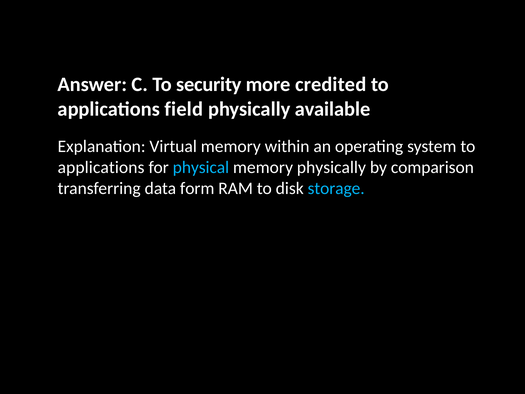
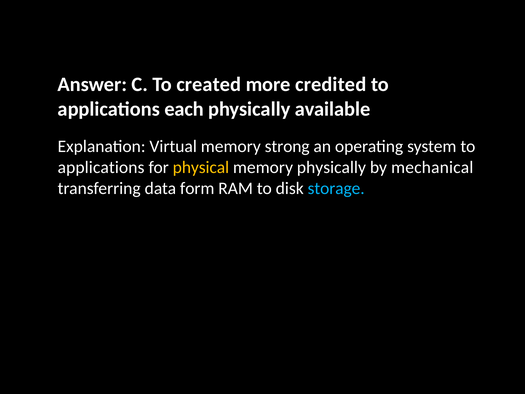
security: security -> created (209, 84)
field: field -> each (184, 109)
within: within -> strong (287, 146)
physical colour: light blue -> yellow (201, 167)
comparison: comparison -> mechanical (432, 167)
